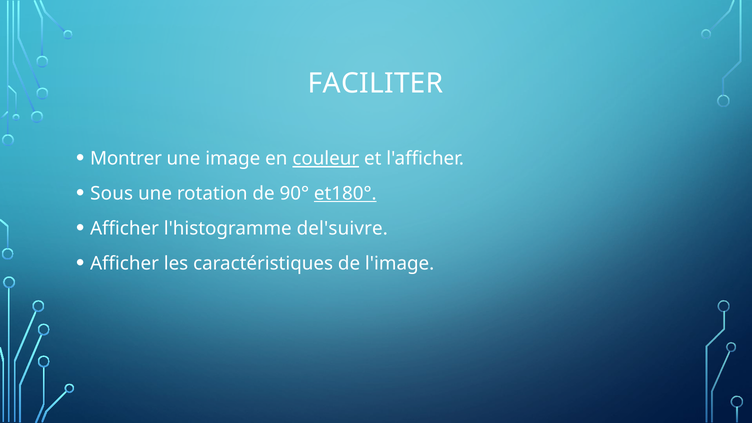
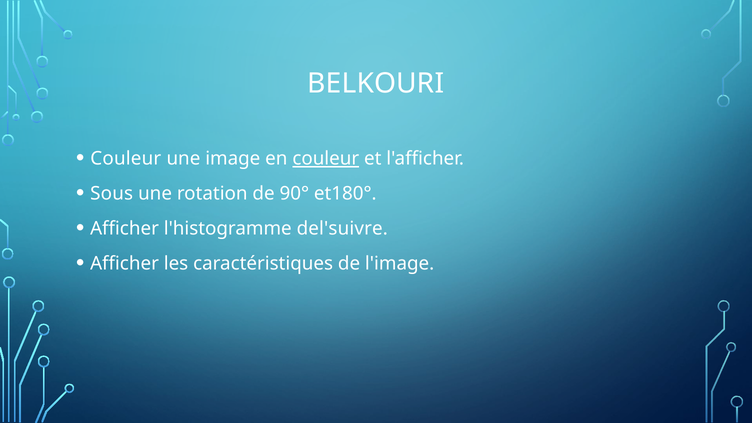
FACILITER: FACILITER -> BELKOURI (376, 84)
Montrer: Montrer -> Couleur (126, 159)
et180° underline: present -> none (345, 194)
